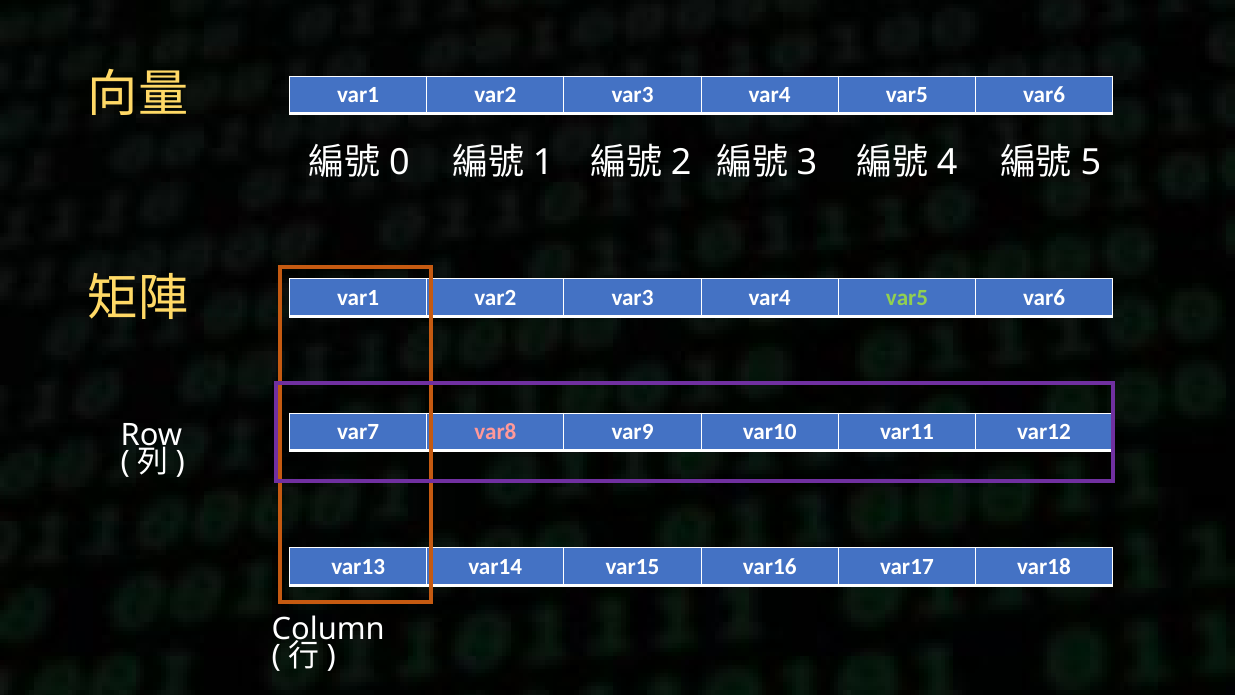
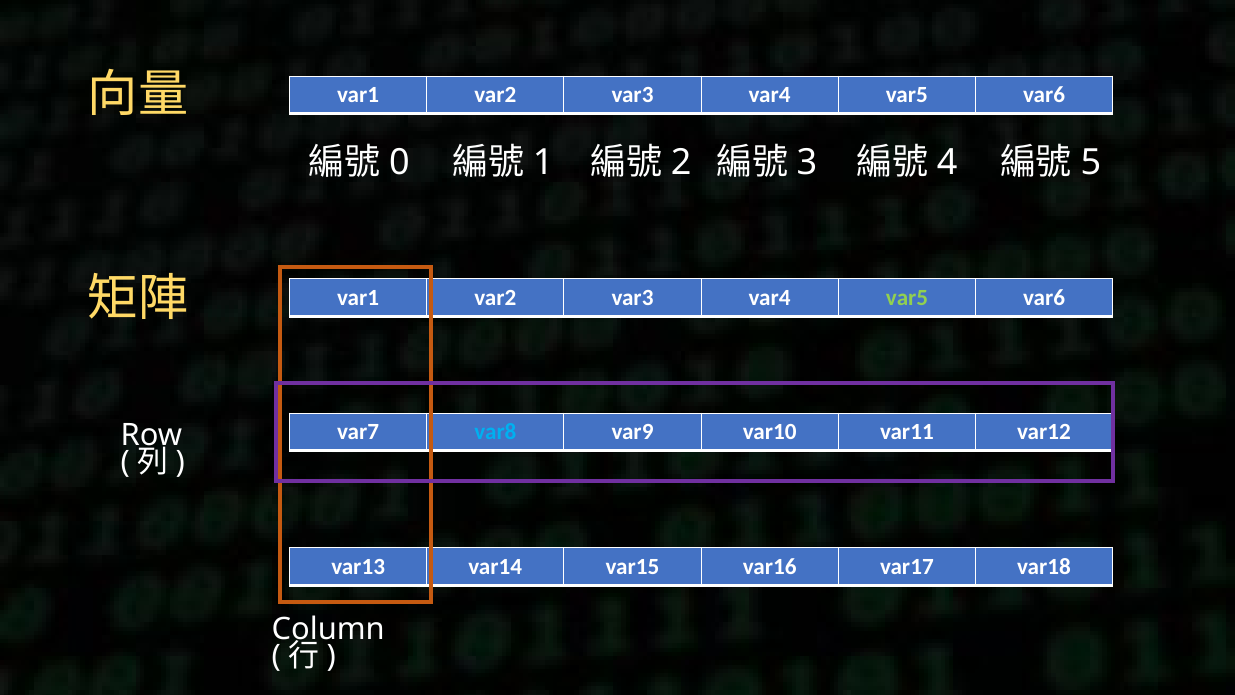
var8 colour: pink -> light blue (495, 432)
